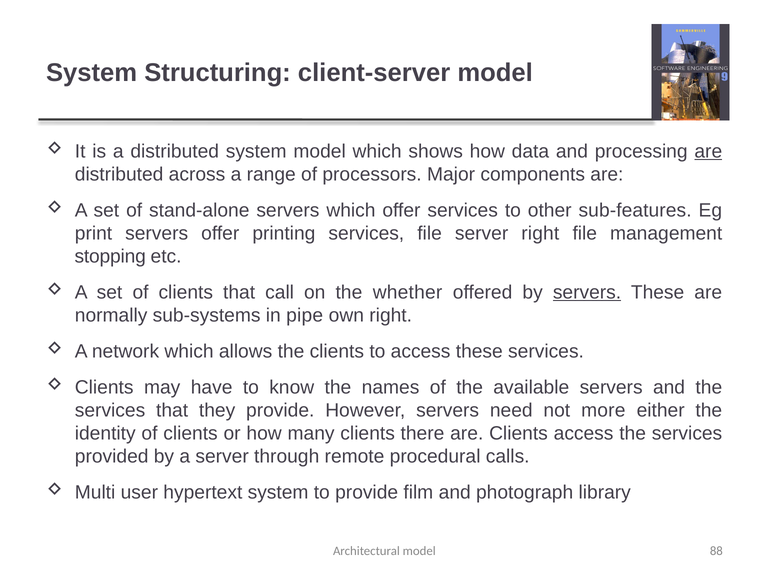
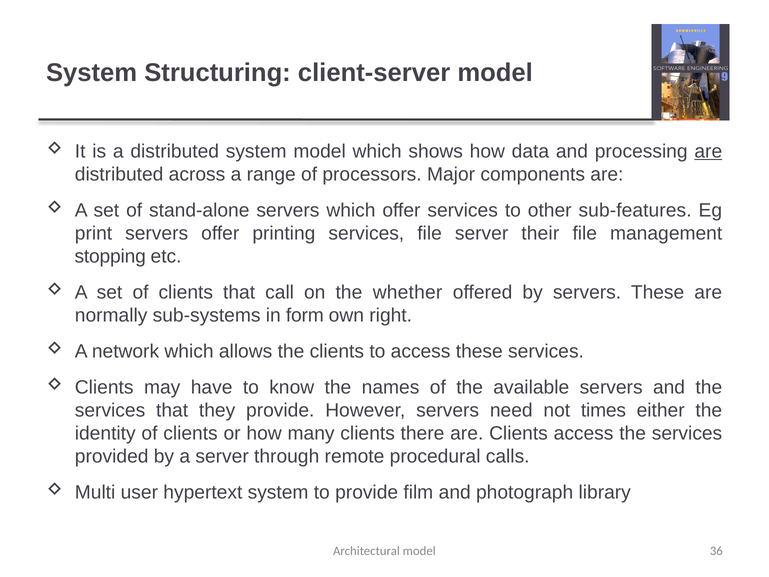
server right: right -> their (540, 233)
servers underline: present -> none (587, 292)
pipe: pipe -> form (305, 315)
more: more -> times (604, 410)
88: 88 -> 36 (716, 551)
